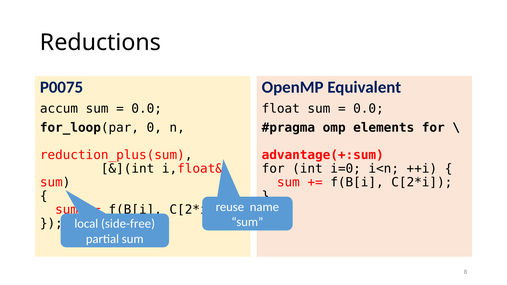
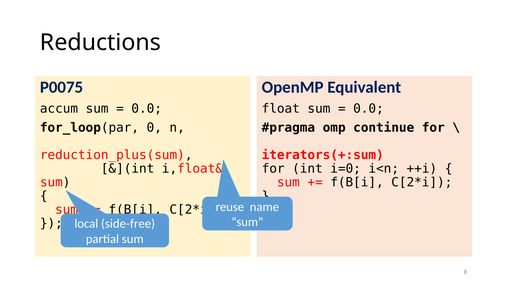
elements: elements -> continue (384, 128)
advantage(+:sum: advantage(+:sum -> iterators(+:sum (323, 155)
